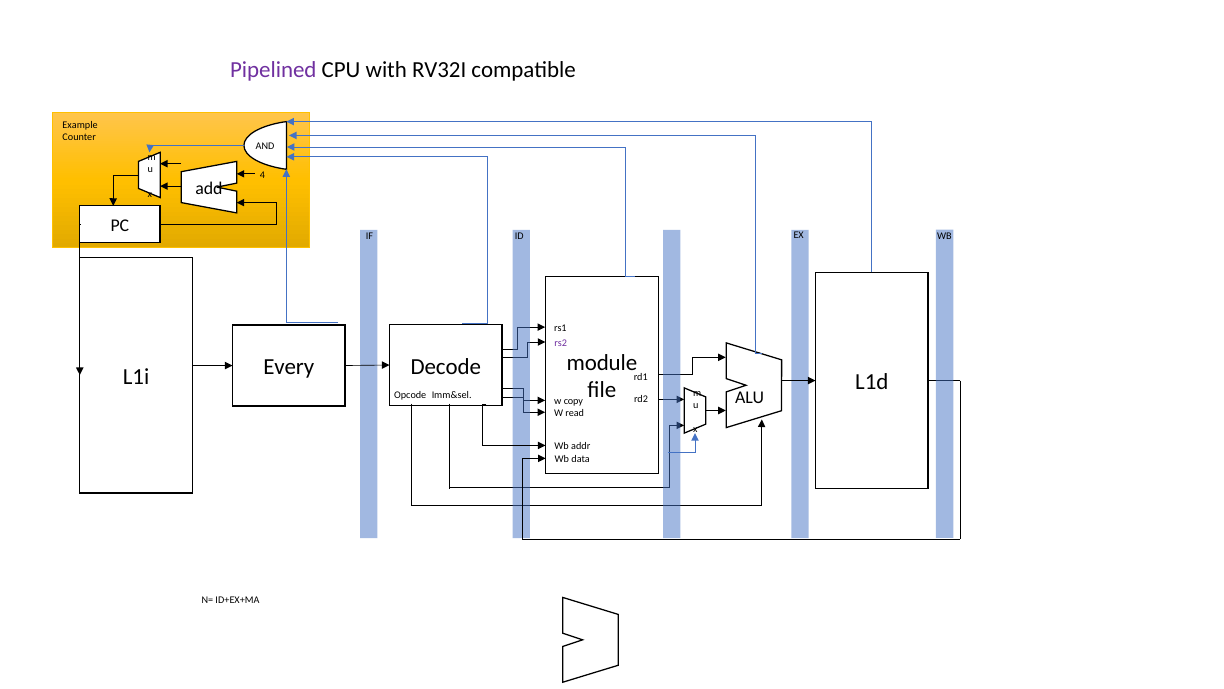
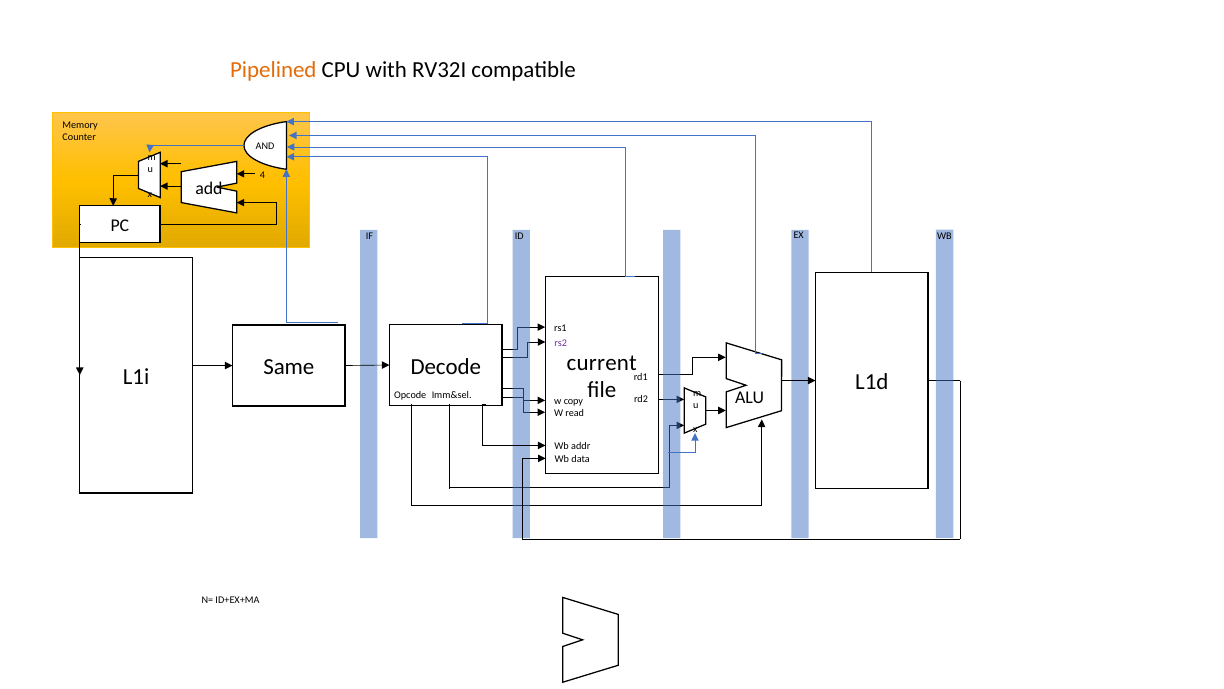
Pipelined colour: purple -> orange (273, 70)
Example: Example -> Memory (80, 125)
module: module -> current (602, 362)
Every: Every -> Same (289, 367)
